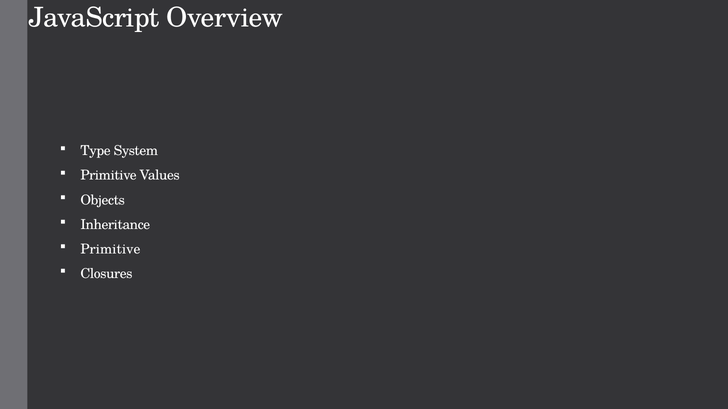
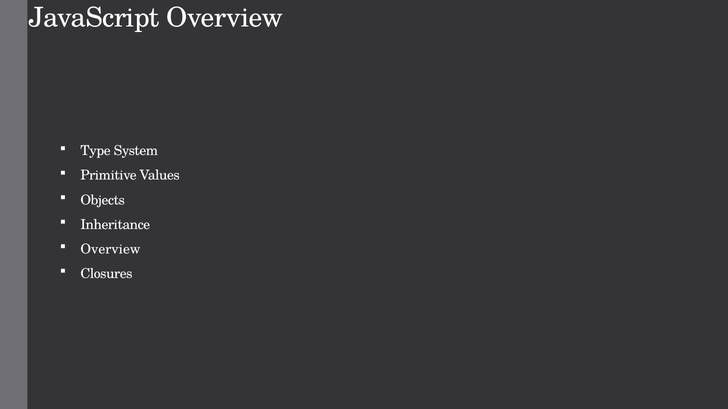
Primitive: Primitive -> Overview (110, 249)
